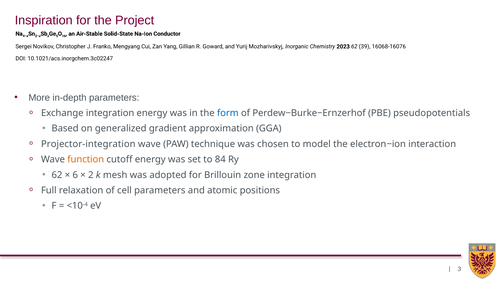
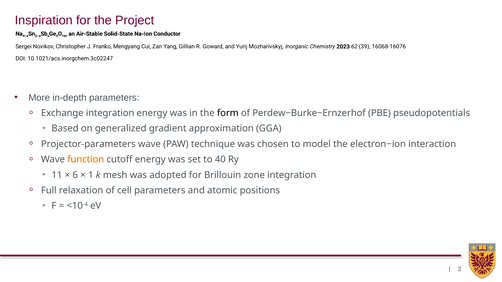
form colour: blue -> black (228, 113)
Projector-integration: Projector-integration -> Projector-parameters (88, 144)
84: 84 -> 40 (220, 160)
62: 62 -> 11 (57, 175)
2: 2 -> 1 (91, 175)
